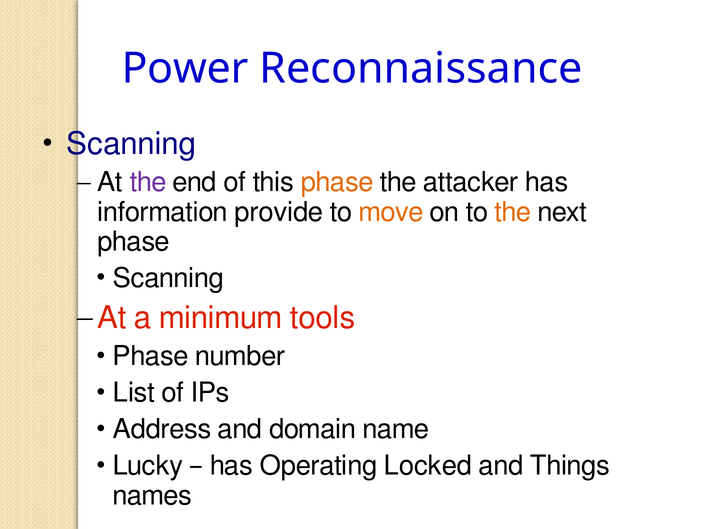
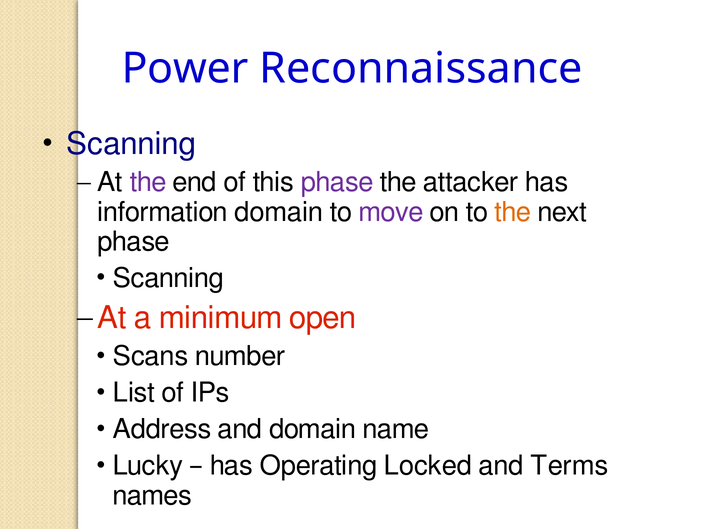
phase colour: orange -> purple (337, 182)
information provide: provide -> domain (279, 212)
move colour: orange -> purple (391, 212)
tools: tools -> open (323, 318)
Phase: Phase -> Scans (150, 356)
Things: Things -> Terms (569, 466)
